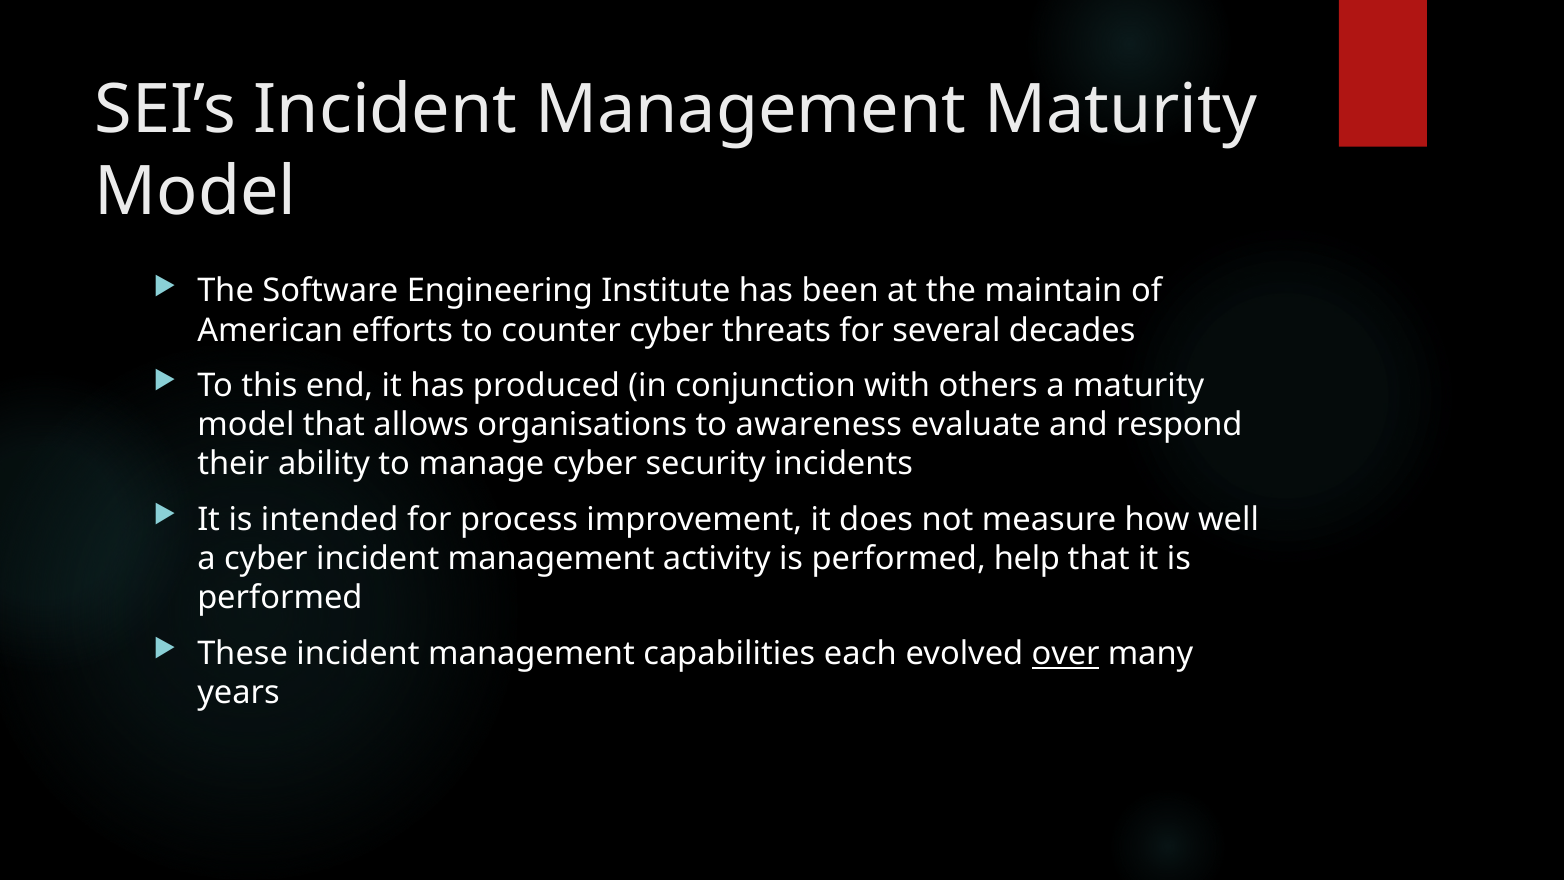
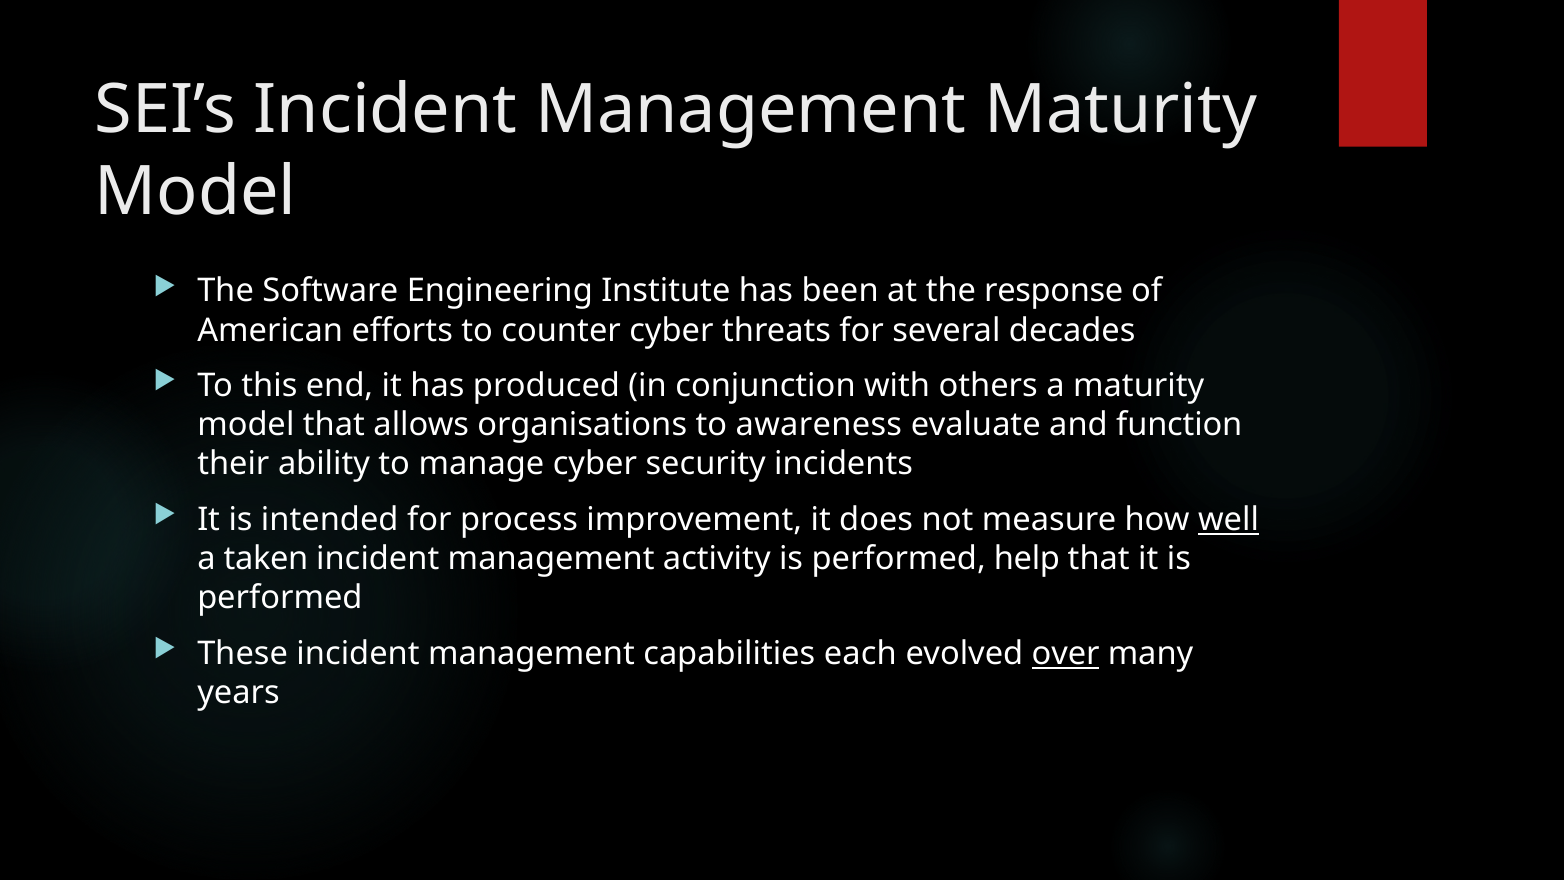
maintain: maintain -> response (1054, 291)
respond: respond -> function (1179, 425)
well underline: none -> present (1229, 520)
a cyber: cyber -> taken (266, 559)
